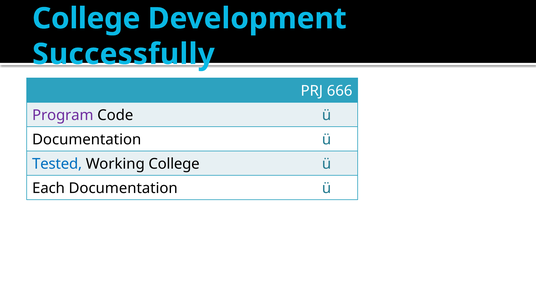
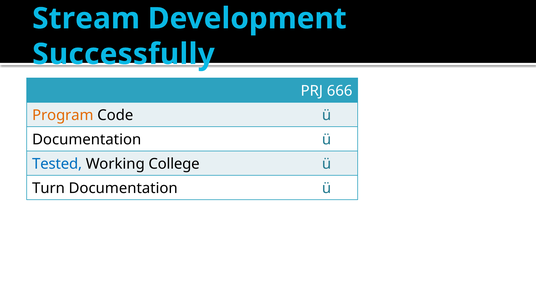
College: College -> Stream (86, 19)
Program colour: purple -> orange (63, 116)
Each: Each -> Turn (48, 189)
